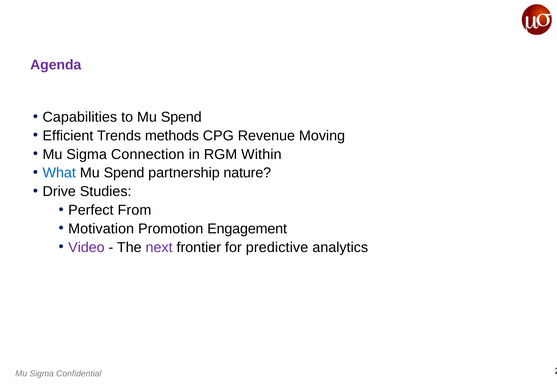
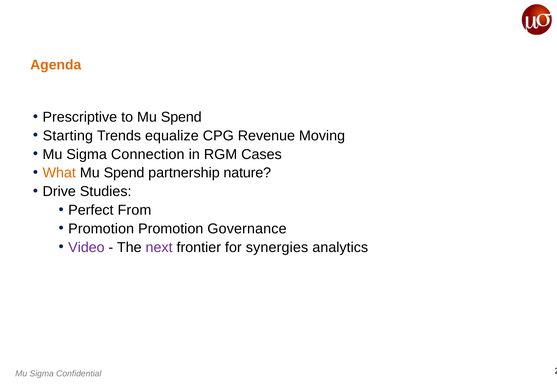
Agenda colour: purple -> orange (56, 65)
Capabilities: Capabilities -> Prescriptive (80, 117)
Efficient: Efficient -> Starting (68, 136)
methods: methods -> equalize (172, 136)
Within: Within -> Cases (261, 154)
What colour: blue -> orange (59, 173)
Motivation: Motivation -> Promotion (101, 229)
Engagement: Engagement -> Governance (247, 229)
predictive: predictive -> synergies (277, 247)
